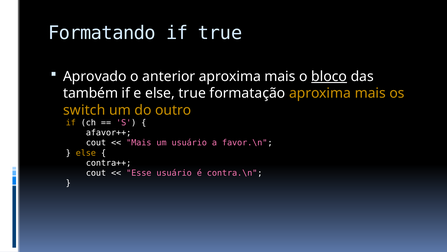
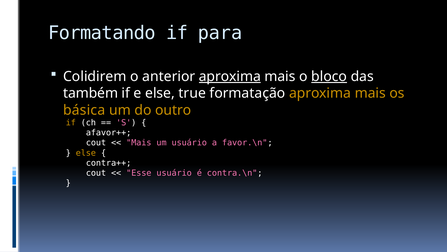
if true: true -> para (220, 33)
Aprovado: Aprovado -> Colidirem (95, 76)
aproxima underline: none -> present (230, 76)
switch: switch -> básica (84, 110)
